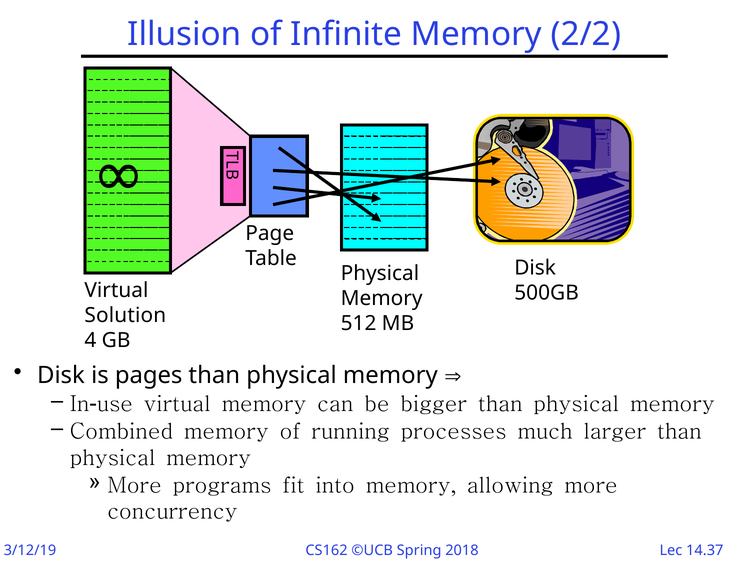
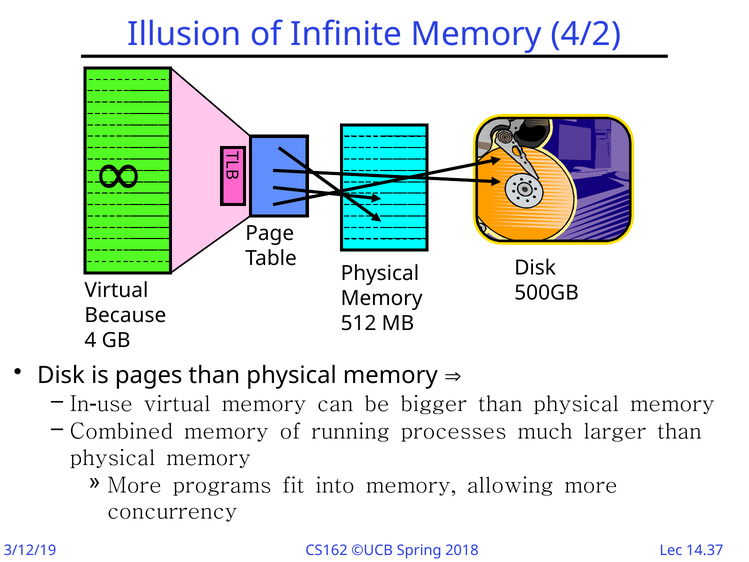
2/2: 2/2 -> 4/2 (586, 34)
Solution: Solution -> Because (125, 315)
